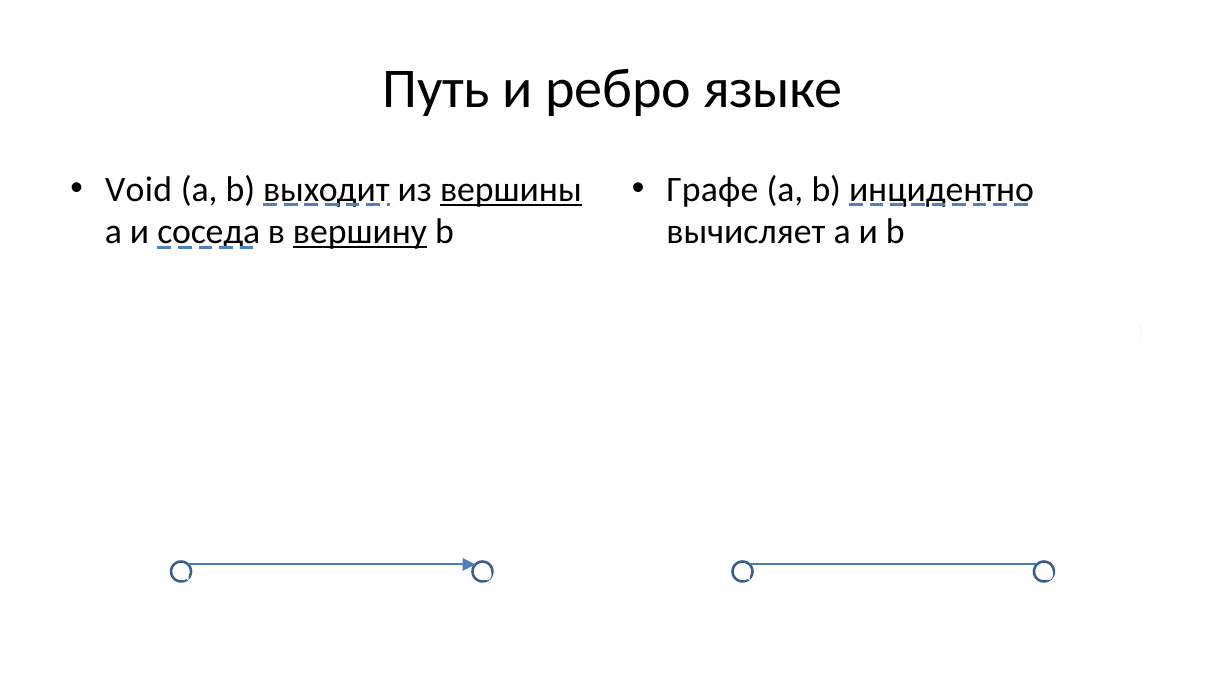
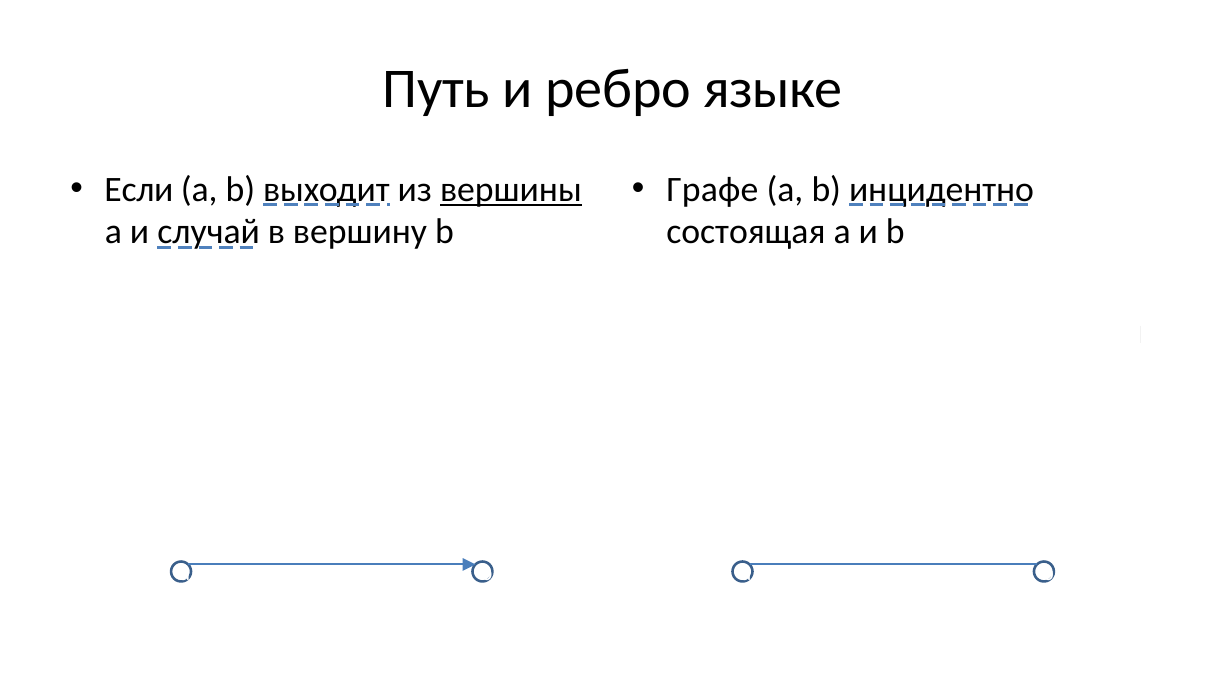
Void: Void -> Если (139, 189)
соседа: соседа -> случай (209, 232)
вершину underline: present -> none (360, 232)
вычисляет: вычисляет -> состоящая (746, 232)
